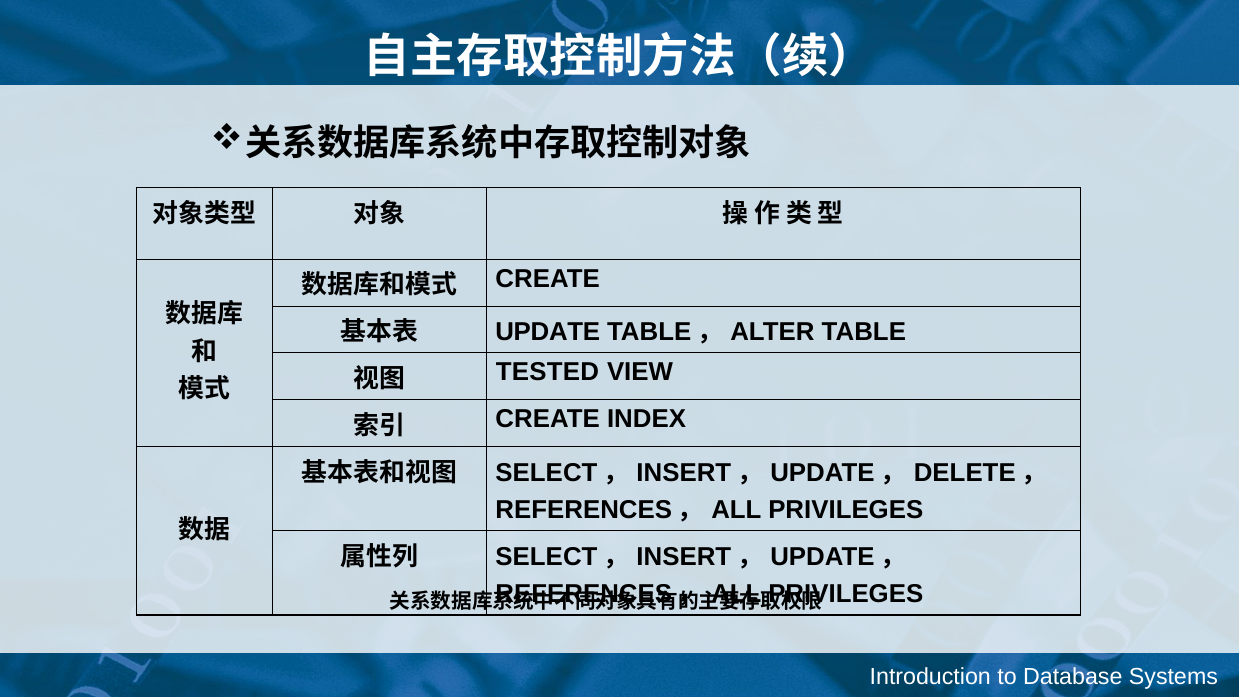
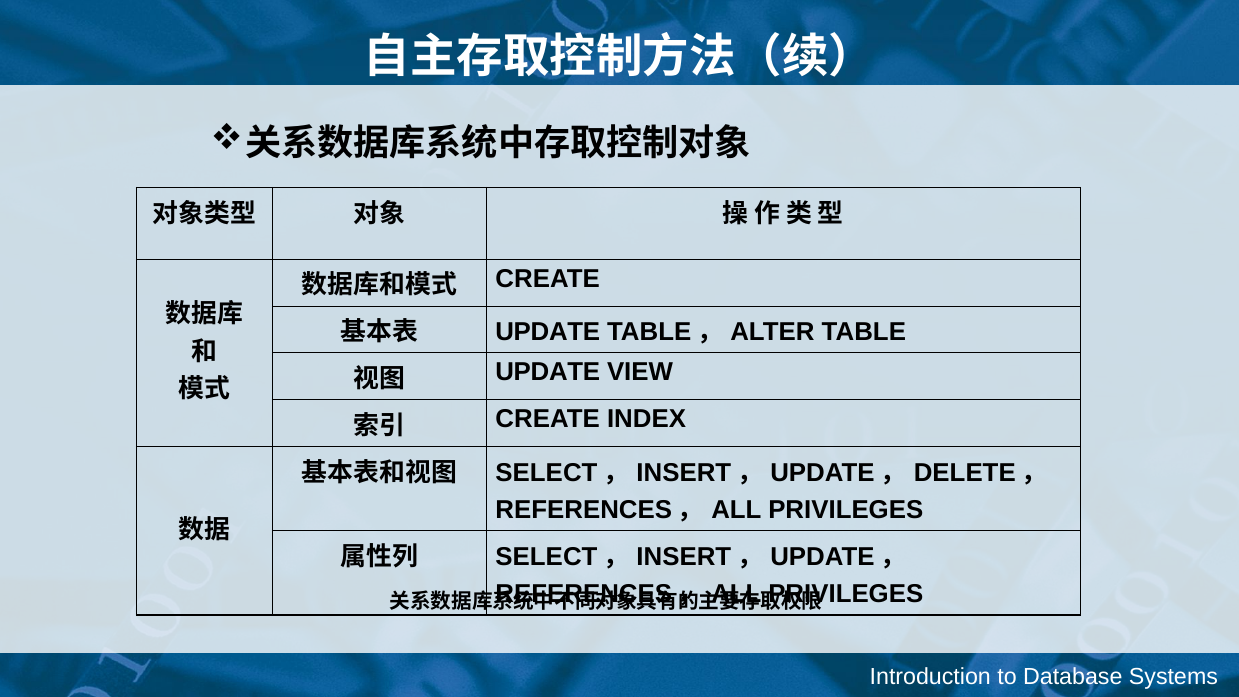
TESTED: TESTED -> UPDATE (548, 372)
